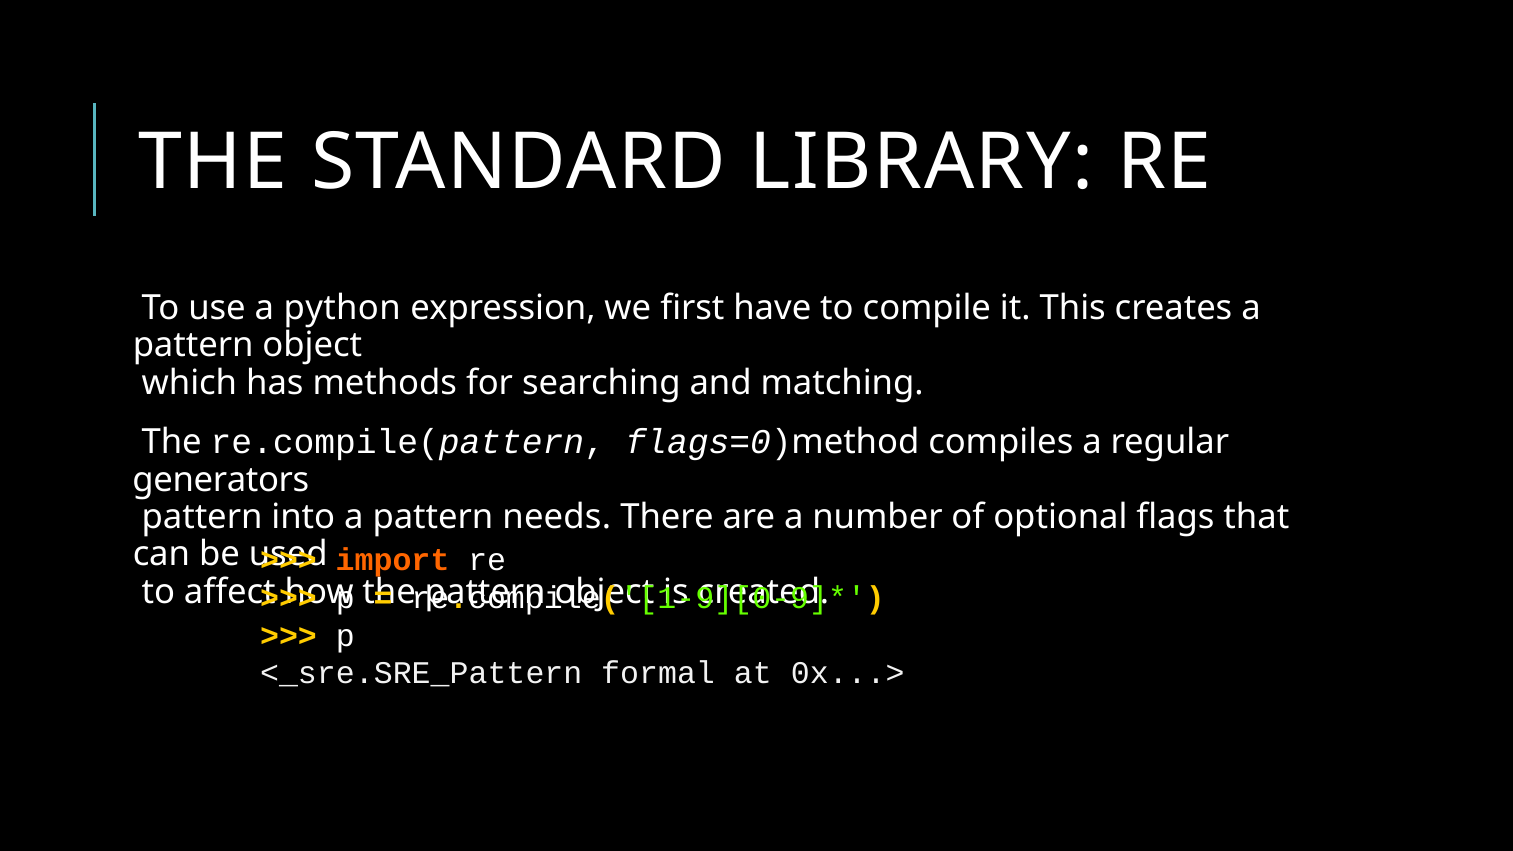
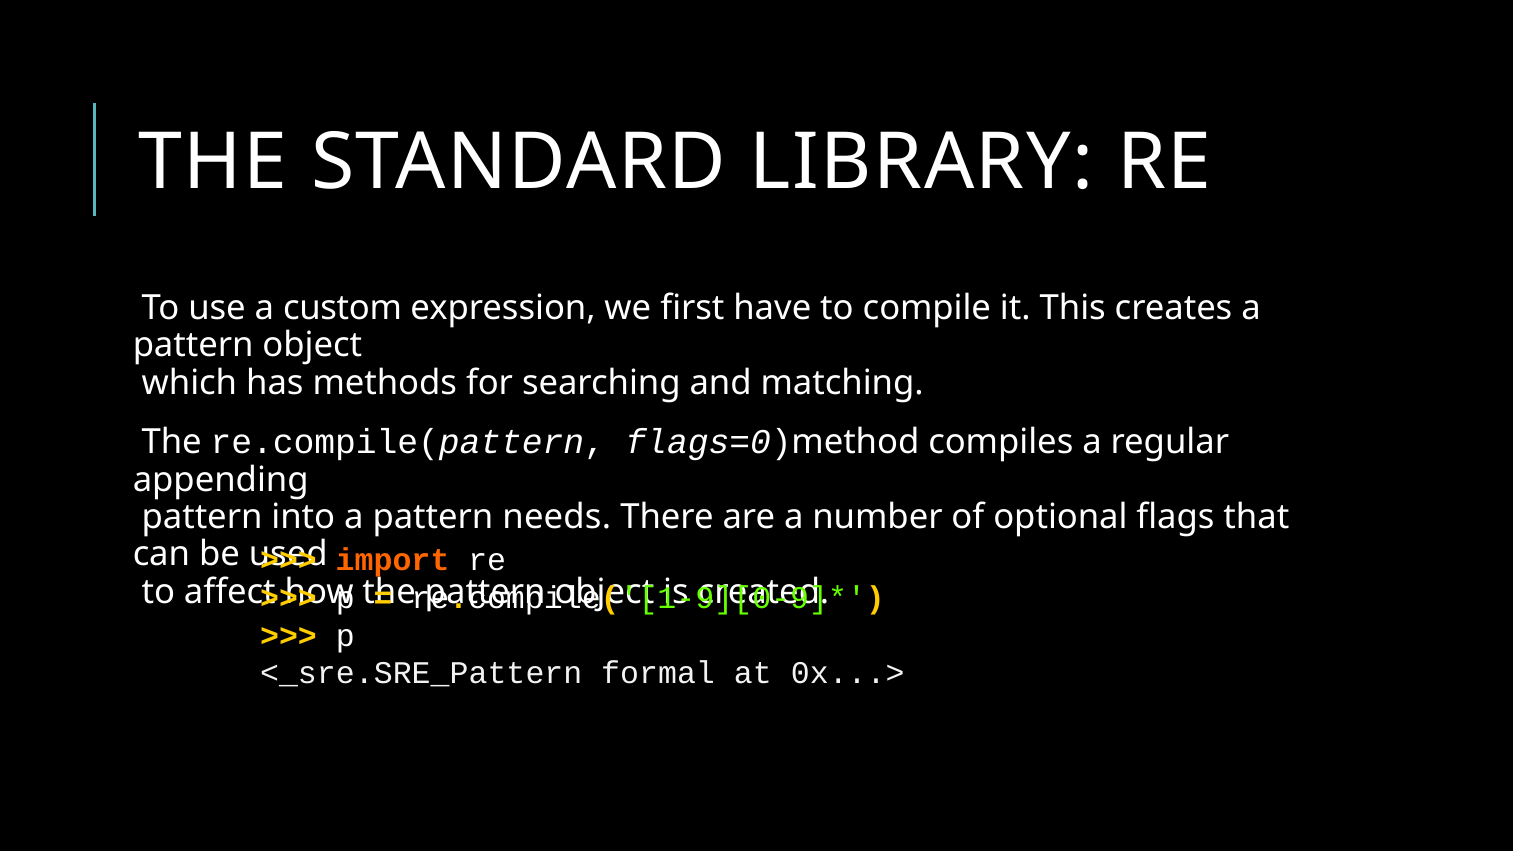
python: python -> custom (342, 308)
generators: generators -> appending (221, 480)
